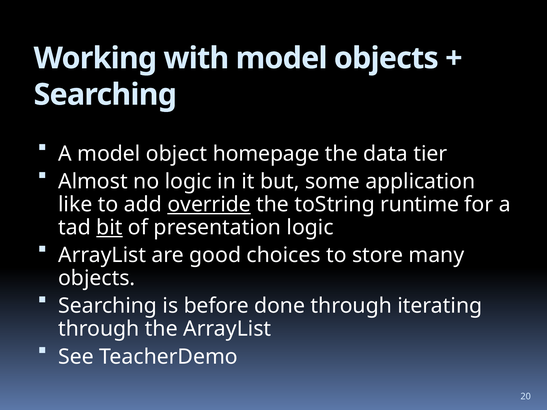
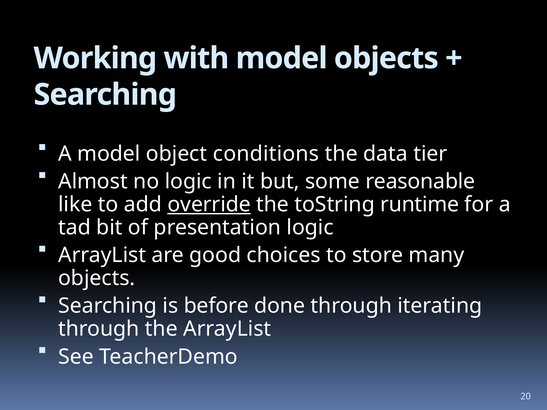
homepage: homepage -> conditions (266, 154)
application: application -> reasonable (420, 182)
bit underline: present -> none (109, 228)
